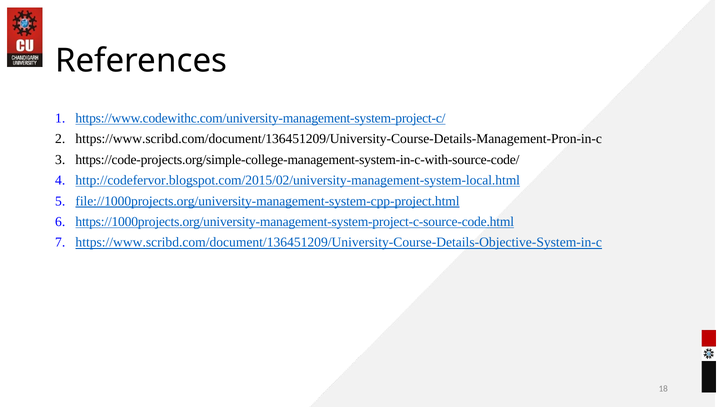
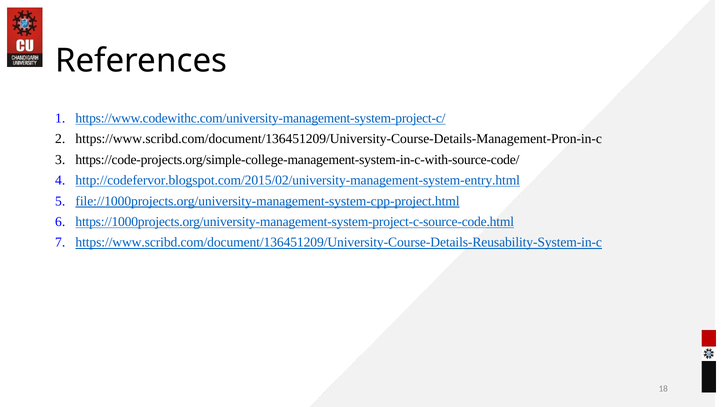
http://codefervor.blogspot.com/2015/02/university-management-system-local.html: http://codefervor.blogspot.com/2015/02/university-management-system-local.html -> http://codefervor.blogspot.com/2015/02/university-management-system-entry.html (298, 180)
https://www.scribd.com/document/136451209/University-Course-Details-Objective-System-in-c: https://www.scribd.com/document/136451209/University-Course-Details-Objective-System-in-c -> https://www.scribd.com/document/136451209/University-Course-Details-Reusability-System-in-c (339, 242)
